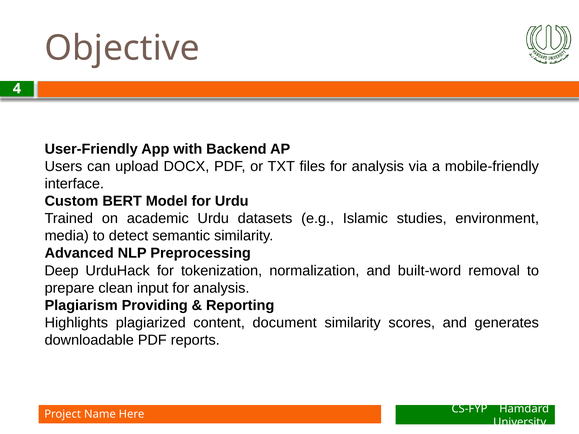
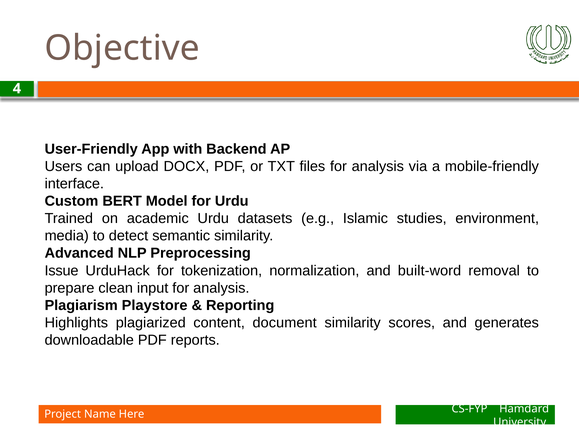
Deep: Deep -> Issue (62, 271)
Providing: Providing -> Playstore (155, 305)
